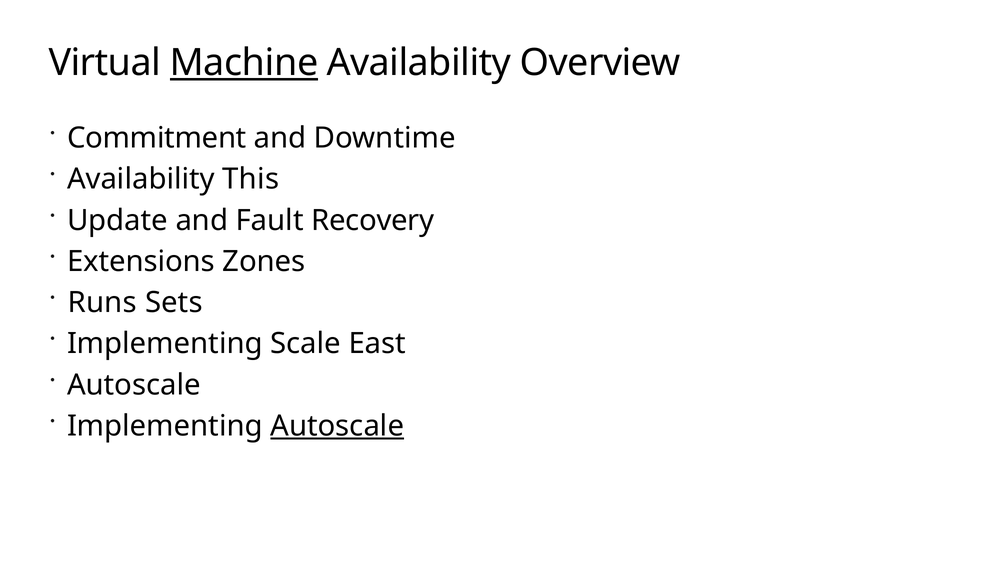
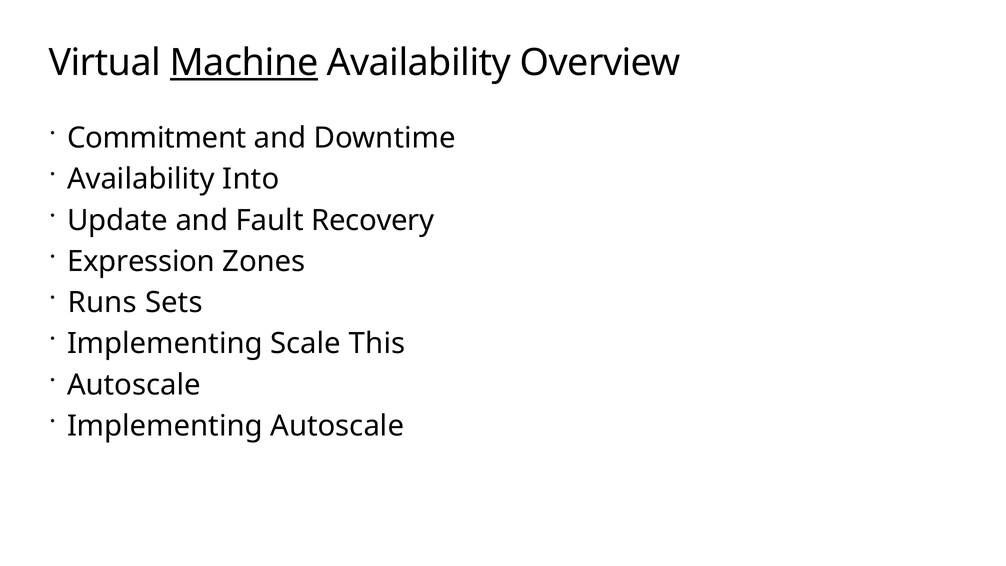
This: This -> Into (251, 179)
Extensions: Extensions -> Expression (141, 261)
East: East -> This (377, 344)
Autoscale underline: present -> none (337, 426)
